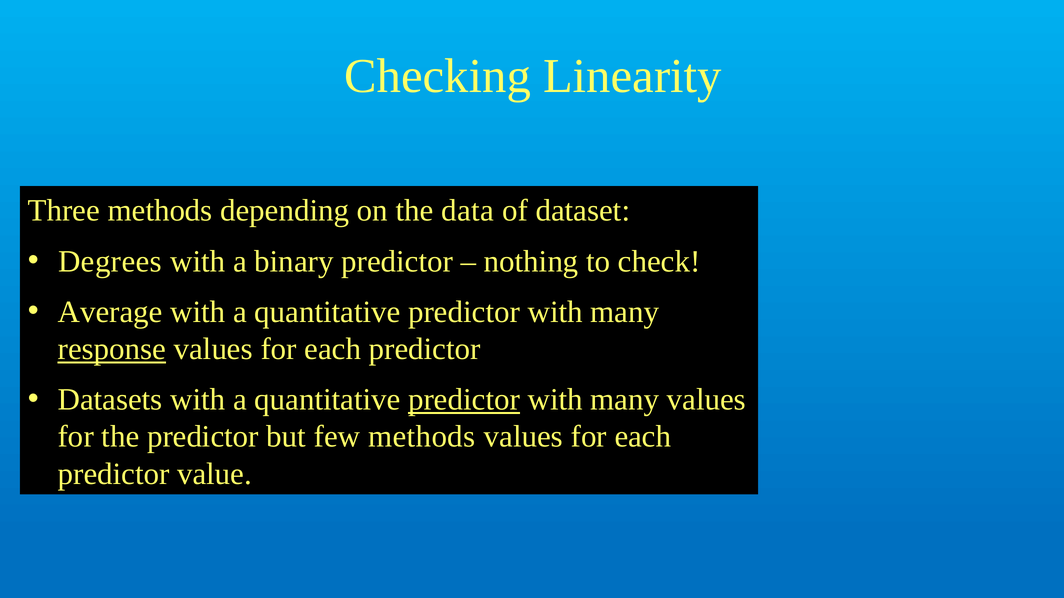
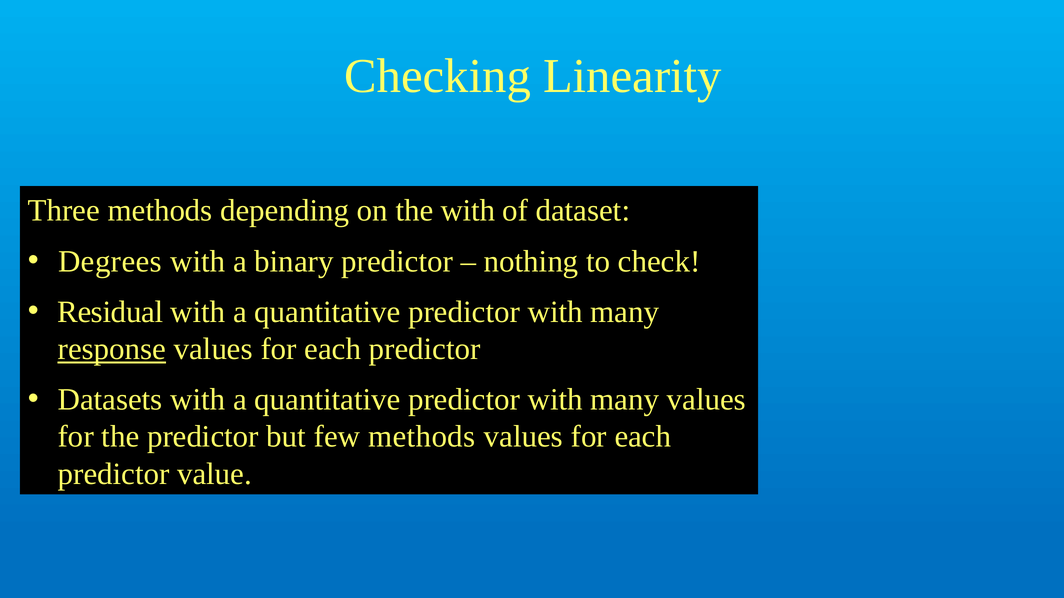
the data: data -> with (468, 211)
Average: Average -> Residual (110, 312)
predictor underline: present -> none (464, 400)
